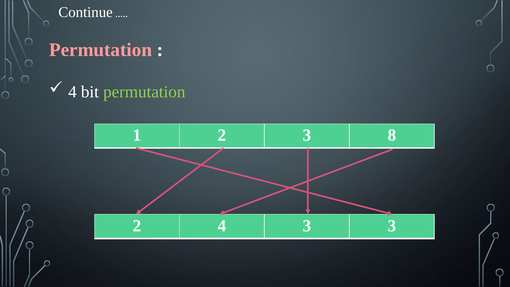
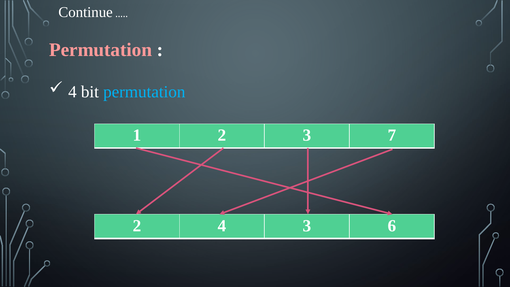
permutation colour: light green -> light blue (144, 92)
8: 8 -> 7 (392, 135)
3 3: 3 -> 6 (392, 226)
